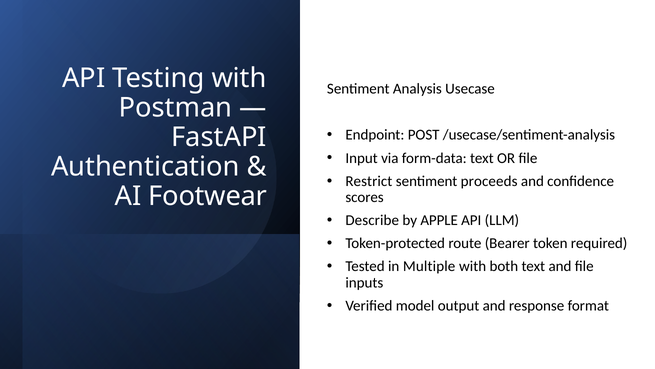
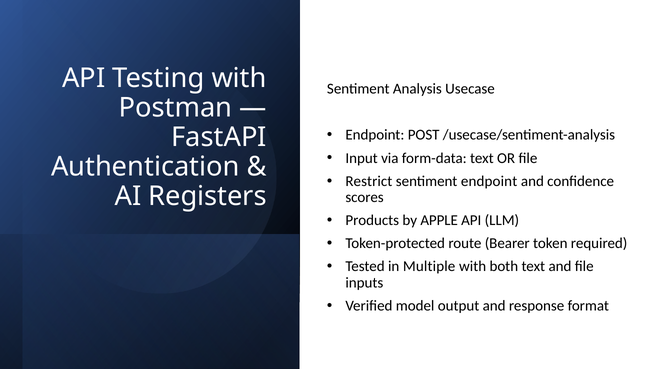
sentiment proceeds: proceeds -> endpoint (489, 181)
Footwear: Footwear -> Registers (208, 196)
Describe: Describe -> Products (372, 220)
